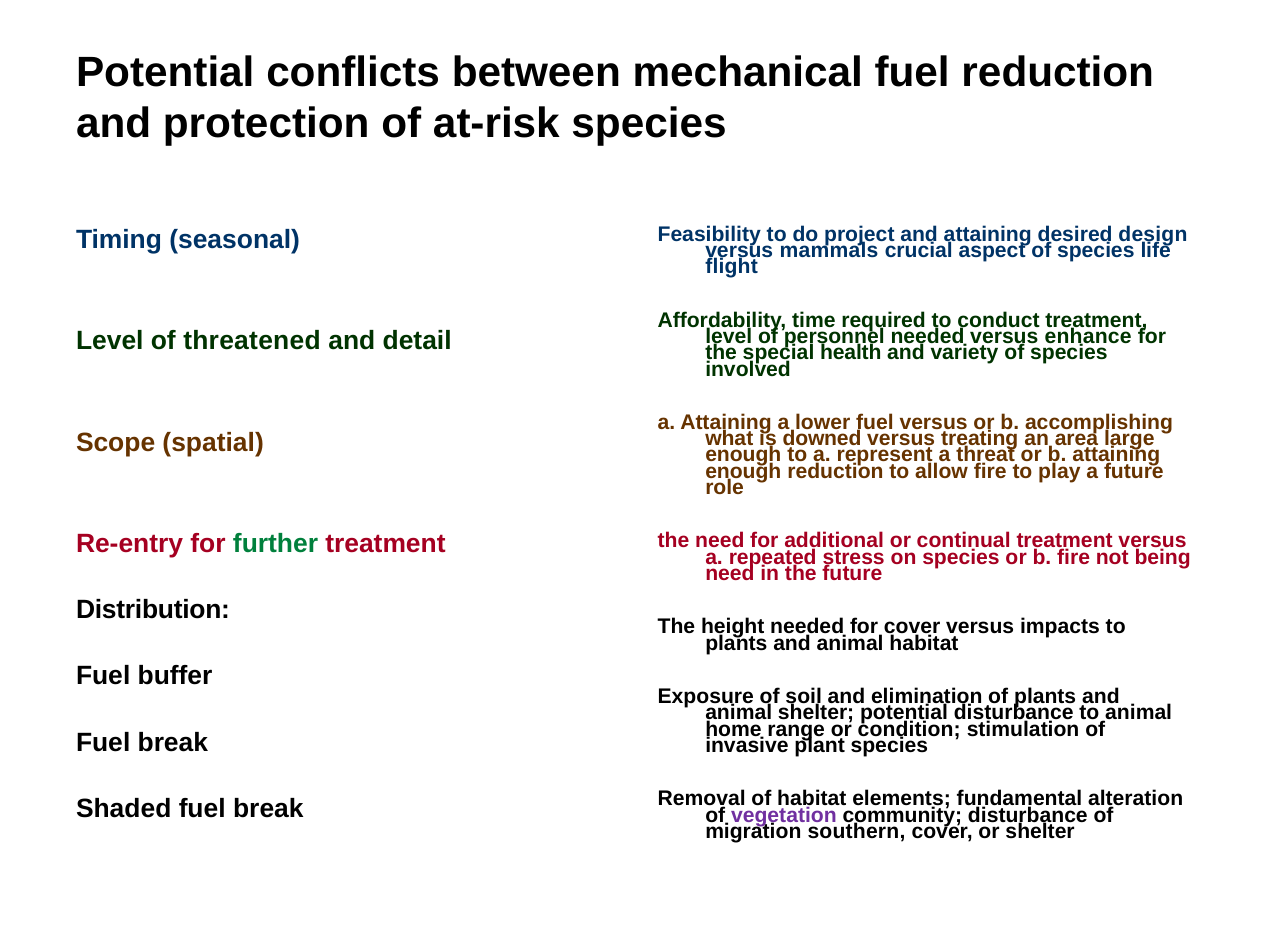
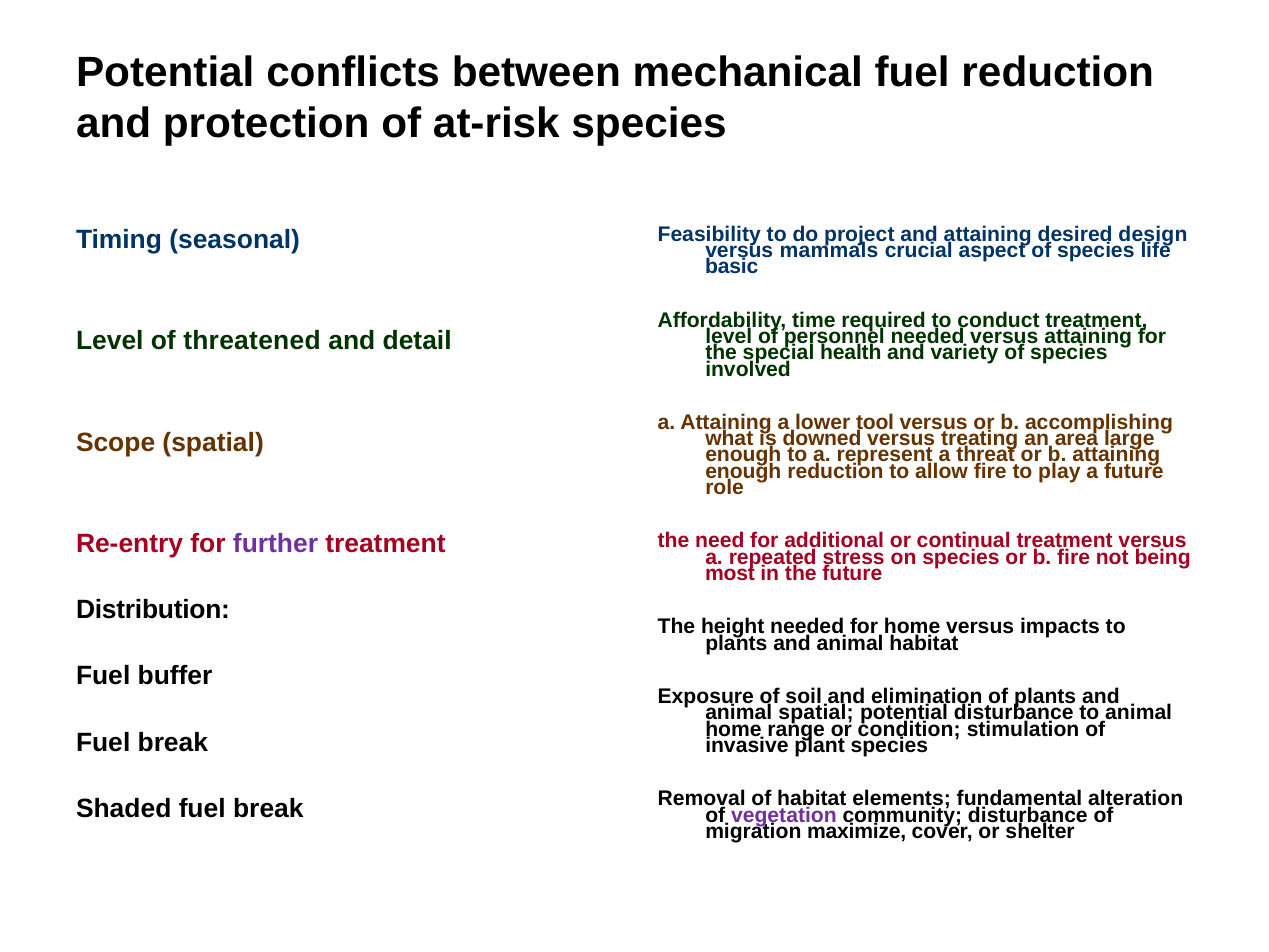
flight: flight -> basic (732, 267)
versus enhance: enhance -> attaining (1088, 336)
lower fuel: fuel -> tool (875, 422)
further colour: green -> purple (276, 544)
need: need -> most (730, 573)
for cover: cover -> home (912, 627)
animal shelter: shelter -> spatial (816, 713)
southern: southern -> maximize (857, 831)
